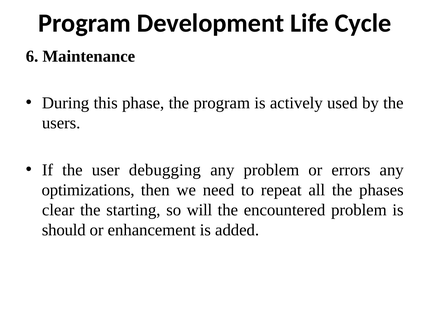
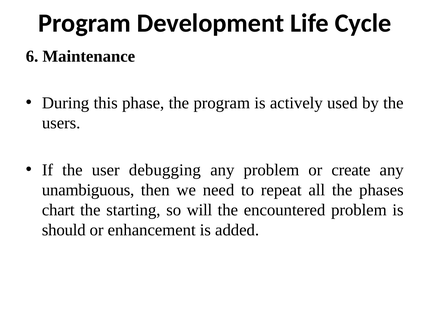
errors: errors -> create (351, 170)
optimizations: optimizations -> unambiguous (88, 190)
clear: clear -> chart (58, 210)
